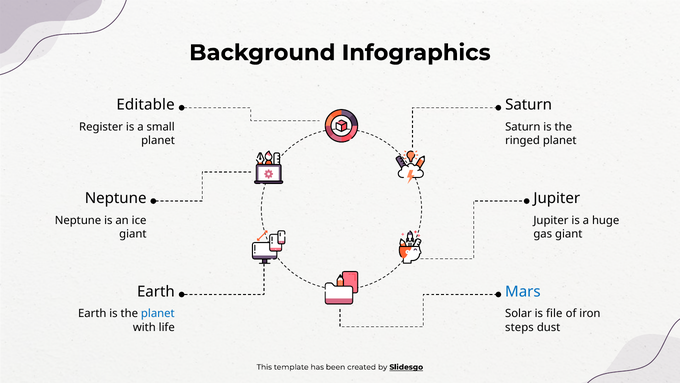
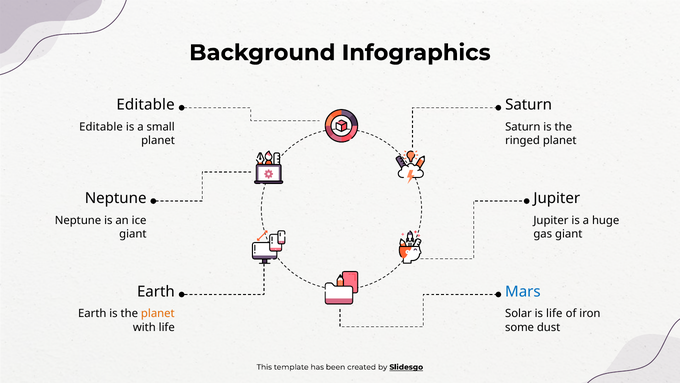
Register: Register -> Editable (101, 127)
planet colour: blue -> orange (158, 313)
is file: file -> life (554, 313)
steps: steps -> some (520, 327)
